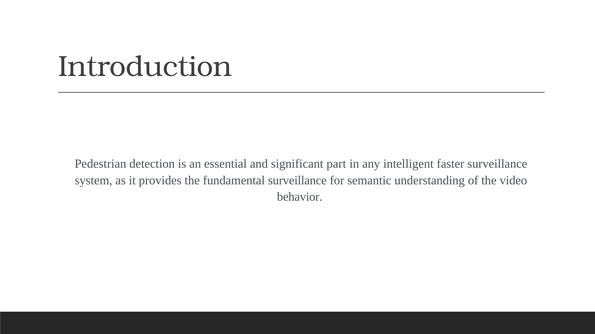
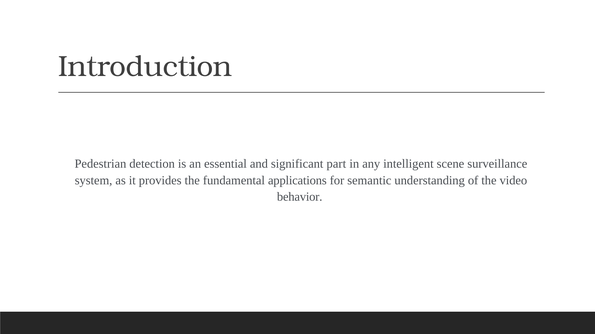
faster: faster -> scene (450, 164)
fundamental surveillance: surveillance -> applications (297, 181)
